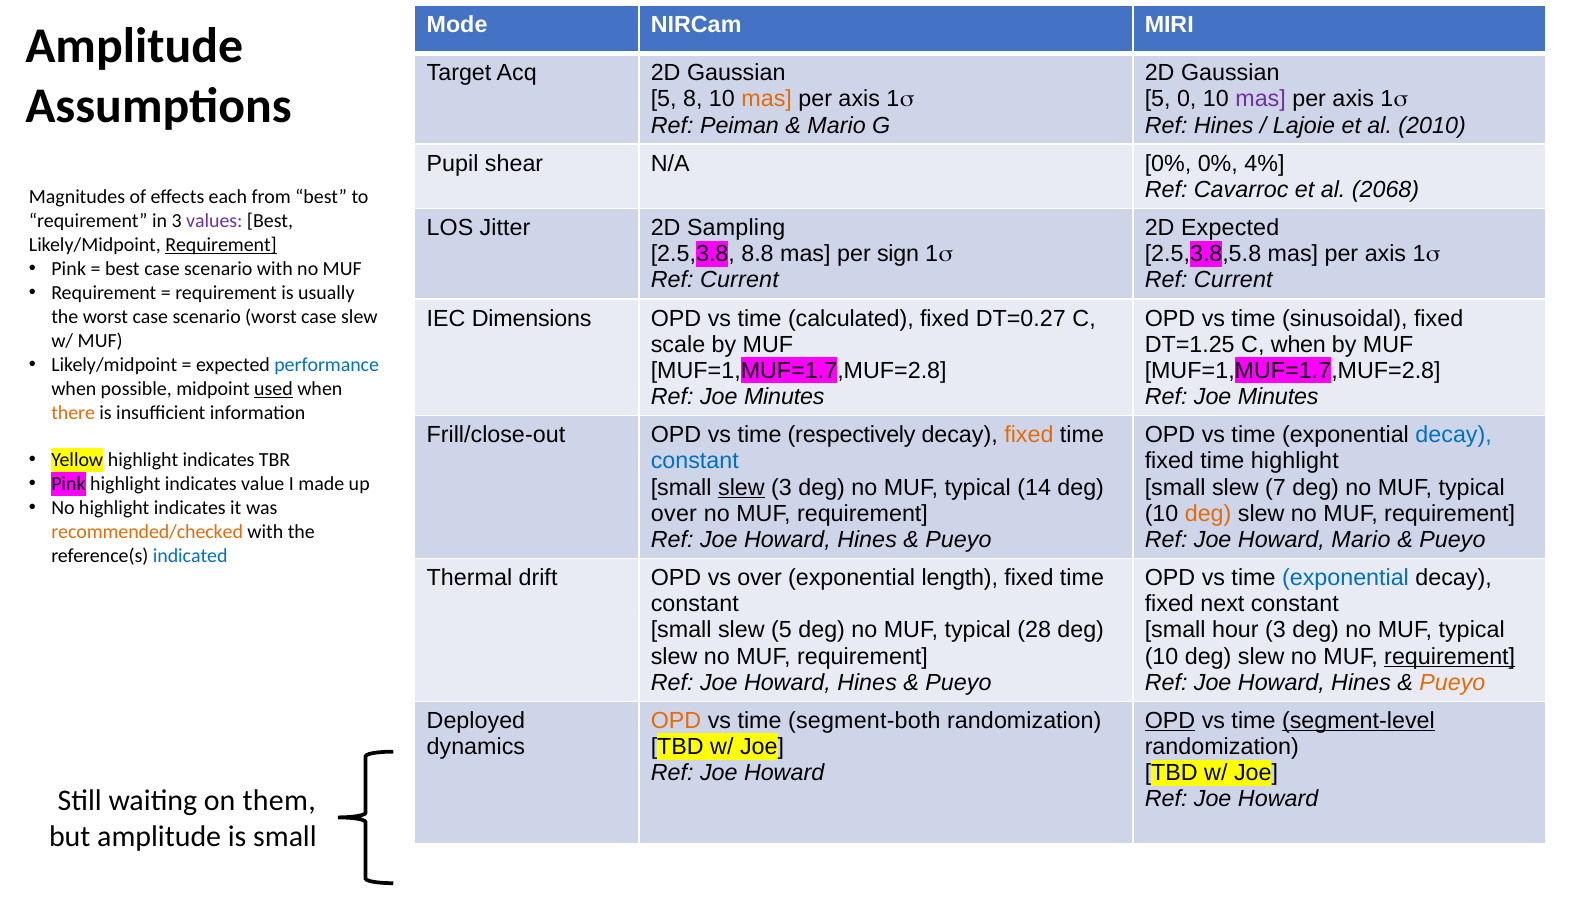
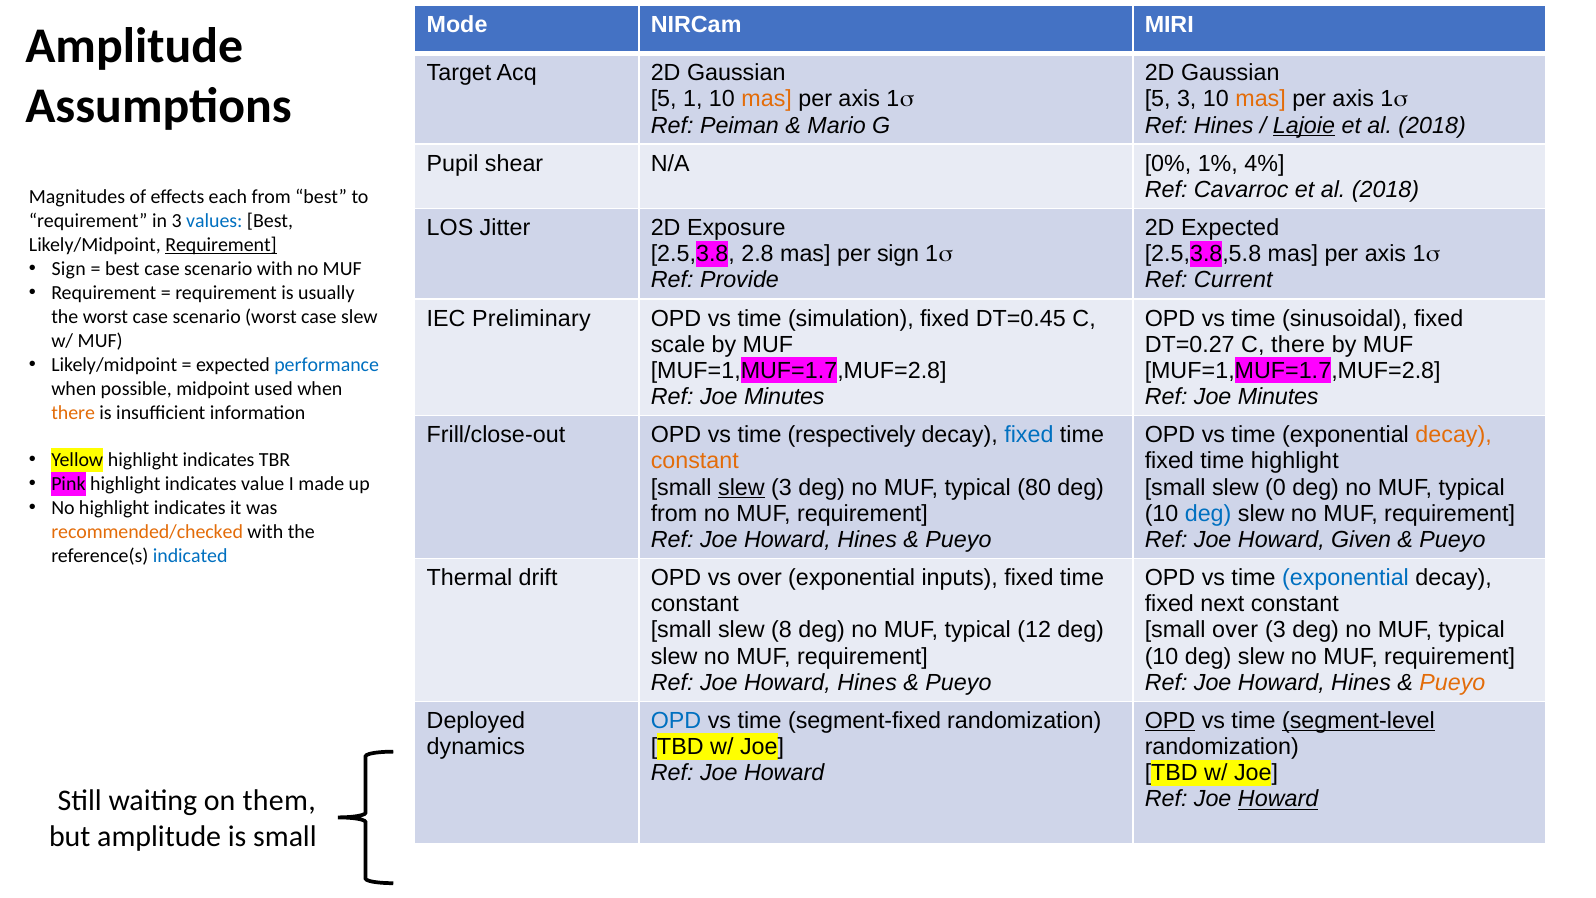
8: 8 -> 1 (693, 99)
5 0: 0 -> 3 (1187, 99)
mas colour: purple -> orange (1261, 99)
Lajoie underline: none -> present (1304, 125)
2010: 2010 -> 2018 (1432, 125)
0% 0%: 0% -> 1% (1218, 163)
Cavarroc et al 2068: 2068 -> 2018 (1386, 190)
values colour: purple -> blue (214, 221)
Sampling: Sampling -> Exposure (736, 228)
8.8: 8.8 -> 2.8 (757, 254)
Pink: Pink -> Sign (69, 269)
Current: Current -> Provide (739, 280)
Dimensions: Dimensions -> Preliminary (531, 318)
calculated: calculated -> simulation (851, 318)
DT=0.27: DT=0.27 -> DT=0.45 (1021, 318)
DT=1.25: DT=1.25 -> DT=0.27 (1190, 344)
C when: when -> there (1298, 344)
used underline: present -> none (273, 388)
fixed colour: orange -> blue (1029, 435)
decay colour: blue -> orange (1454, 435)
constant colour: blue -> orange (695, 461)
14: 14 -> 80 (1034, 487)
7: 7 -> 0 (1275, 487)
over: over -> from (674, 513)
deg colour: orange -> blue (1208, 513)
Howard Mario: Mario -> Given (1361, 540)
length: length -> inputs (960, 578)
slew 5: 5 -> 8 (781, 630)
28: 28 -> 12 (1034, 630)
small hour: hour -> over (1235, 630)
requirement underline: present -> none (1450, 656)
OPD colour: orange -> blue (676, 721)
segment-both: segment-both -> segment-fixed (865, 721)
Howard underline: none -> present (1278, 799)
